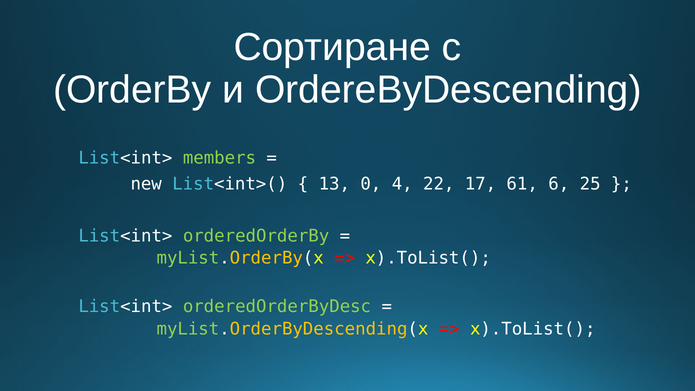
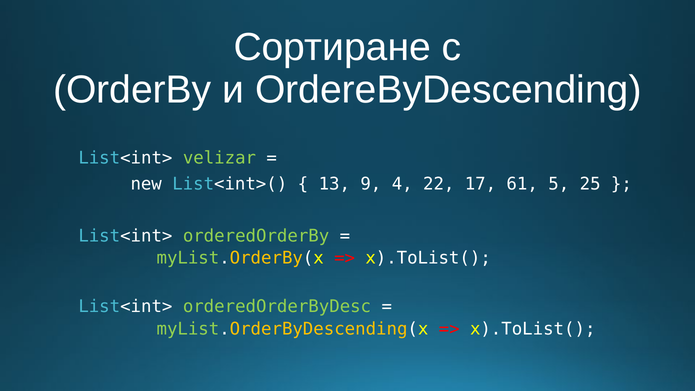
members: members -> velizar (219, 158)
0: 0 -> 9 (371, 184)
6: 6 -> 5 (559, 184)
